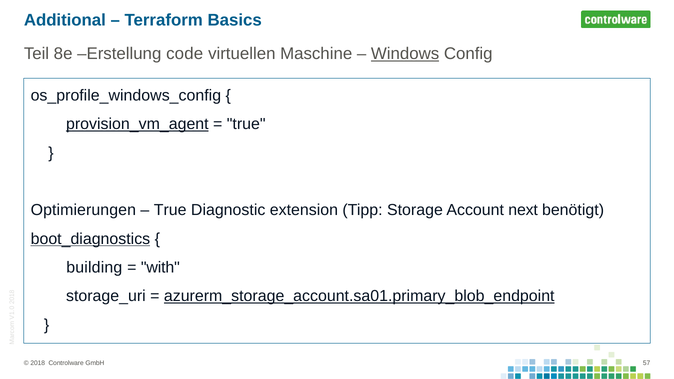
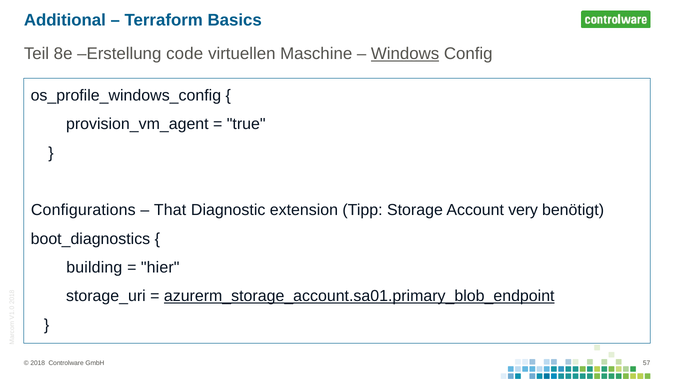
provision_vm_agent underline: present -> none (137, 124)
Optimierungen: Optimierungen -> Configurations (83, 210)
True: True -> That (170, 210)
next: next -> very (523, 210)
boot_diagnostics underline: present -> none (90, 239)
with: with -> hier (160, 268)
